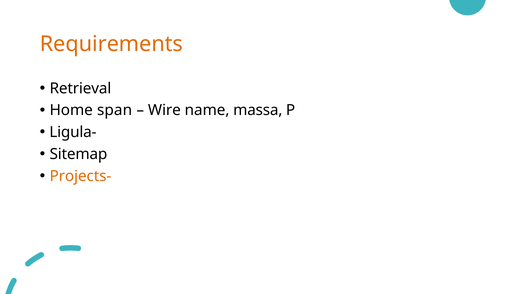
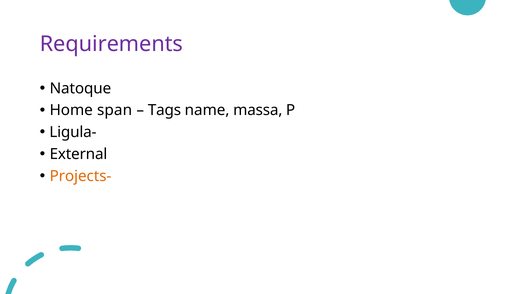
Requirements colour: orange -> purple (111, 44)
Retrieval: Retrieval -> Natoque (80, 88)
Wire: Wire -> Tags (164, 110)
Sitemap: Sitemap -> External (78, 154)
